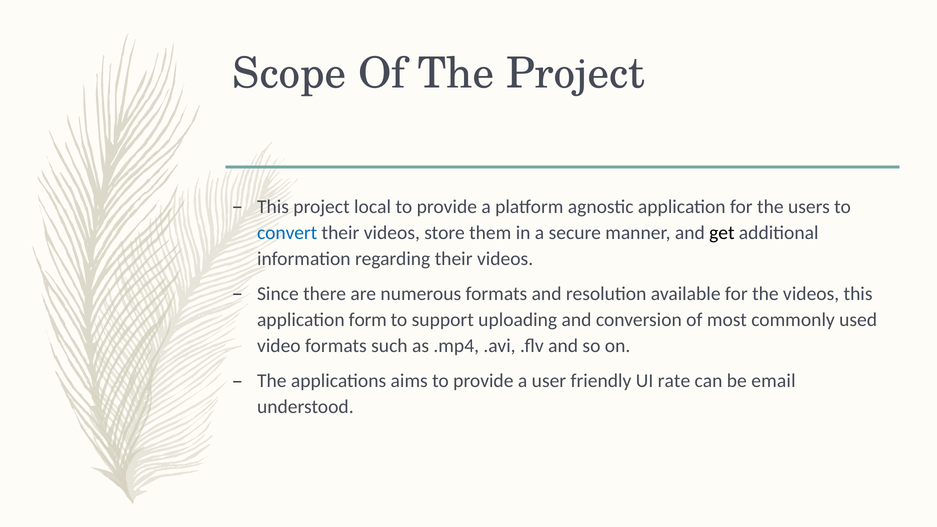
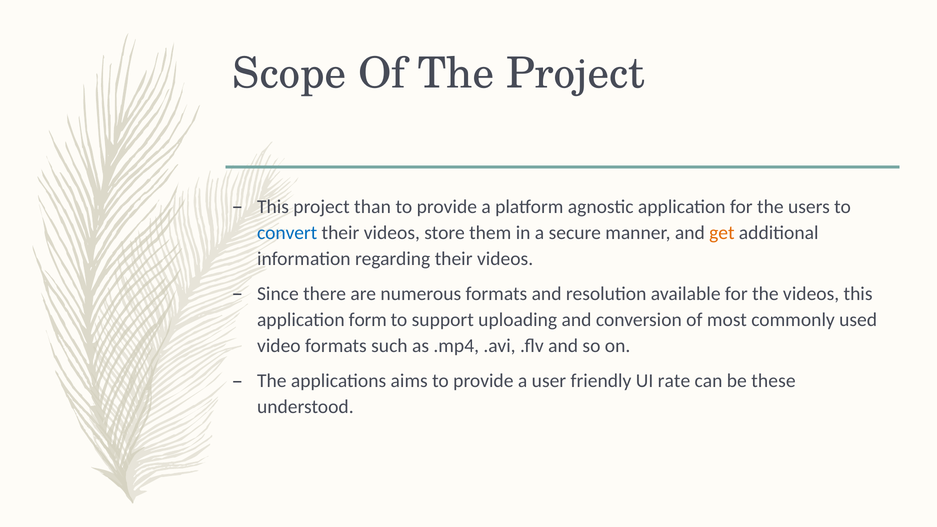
local: local -> than (373, 207)
get colour: black -> orange (722, 233)
email: email -> these (773, 381)
